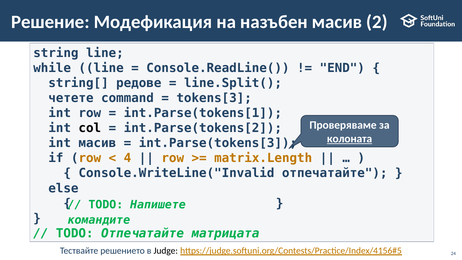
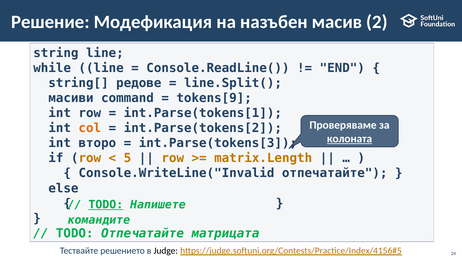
четете: четете -> масиви (71, 98)
tokens[3: tokens[3 -> tokens[9 (214, 98)
col colour: black -> orange (90, 128)
int масив: масив -> второ (97, 143)
4: 4 -> 5 (127, 158)
TODO underline: none -> present (106, 205)
